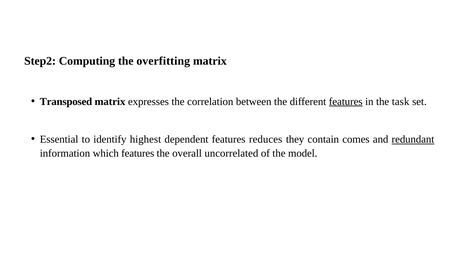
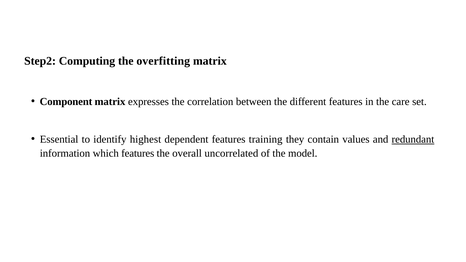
Transposed: Transposed -> Component (66, 102)
features underline: present -> none (346, 102)
task: task -> care (401, 102)
reduces: reduces -> training (266, 139)
comes: comes -> values (356, 139)
